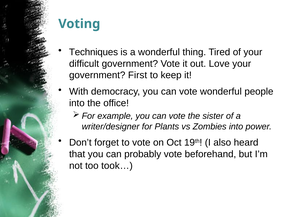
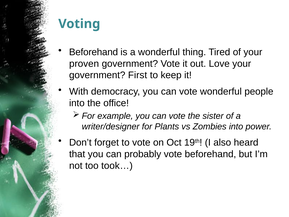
Techniques: Techniques -> Beforehand (94, 52)
difficult: difficult -> proven (84, 64)
